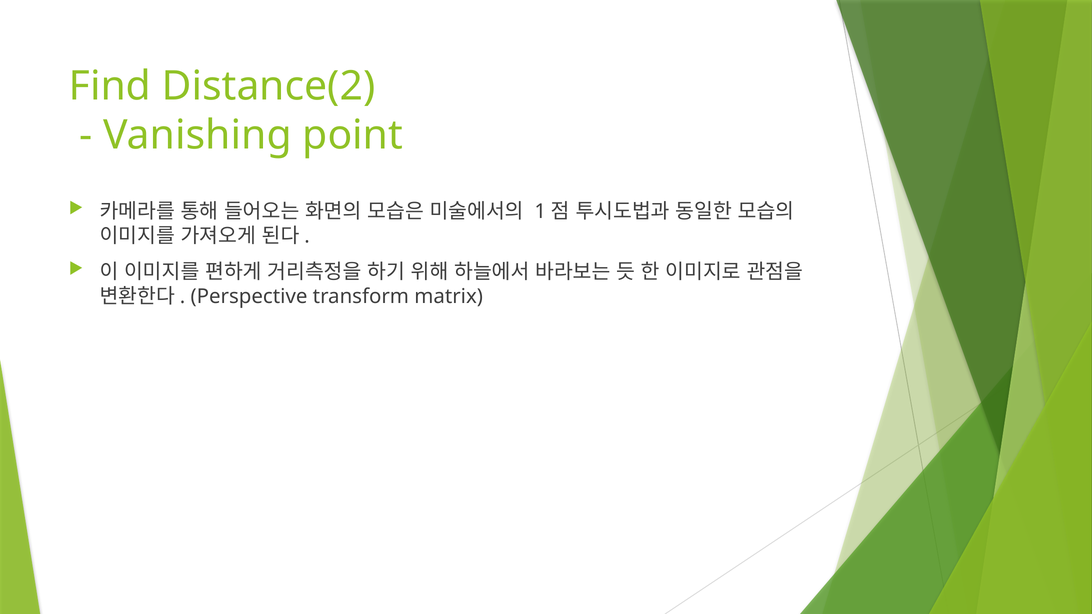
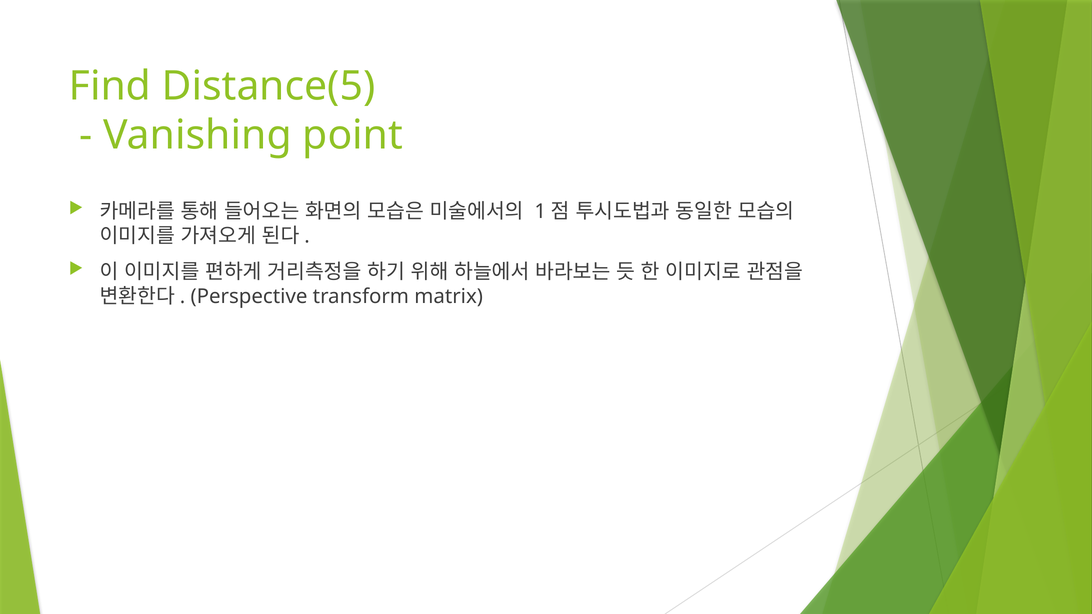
Distance(2: Distance(2 -> Distance(5 (269, 86)
